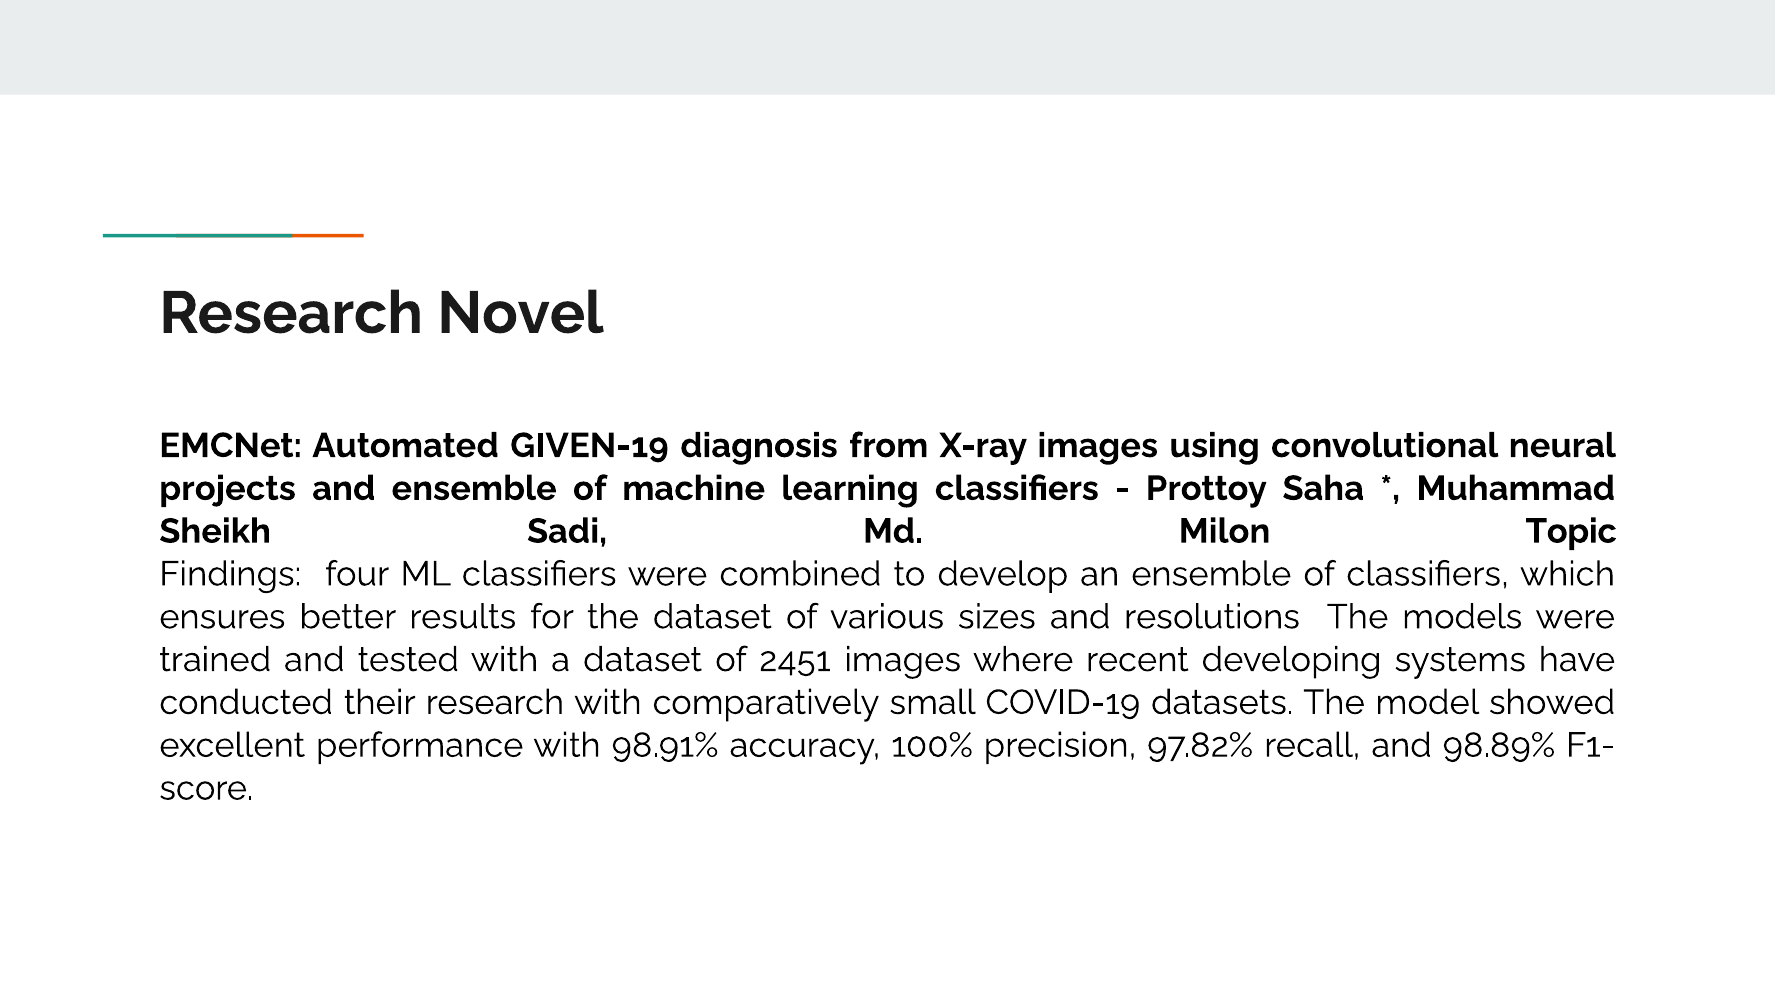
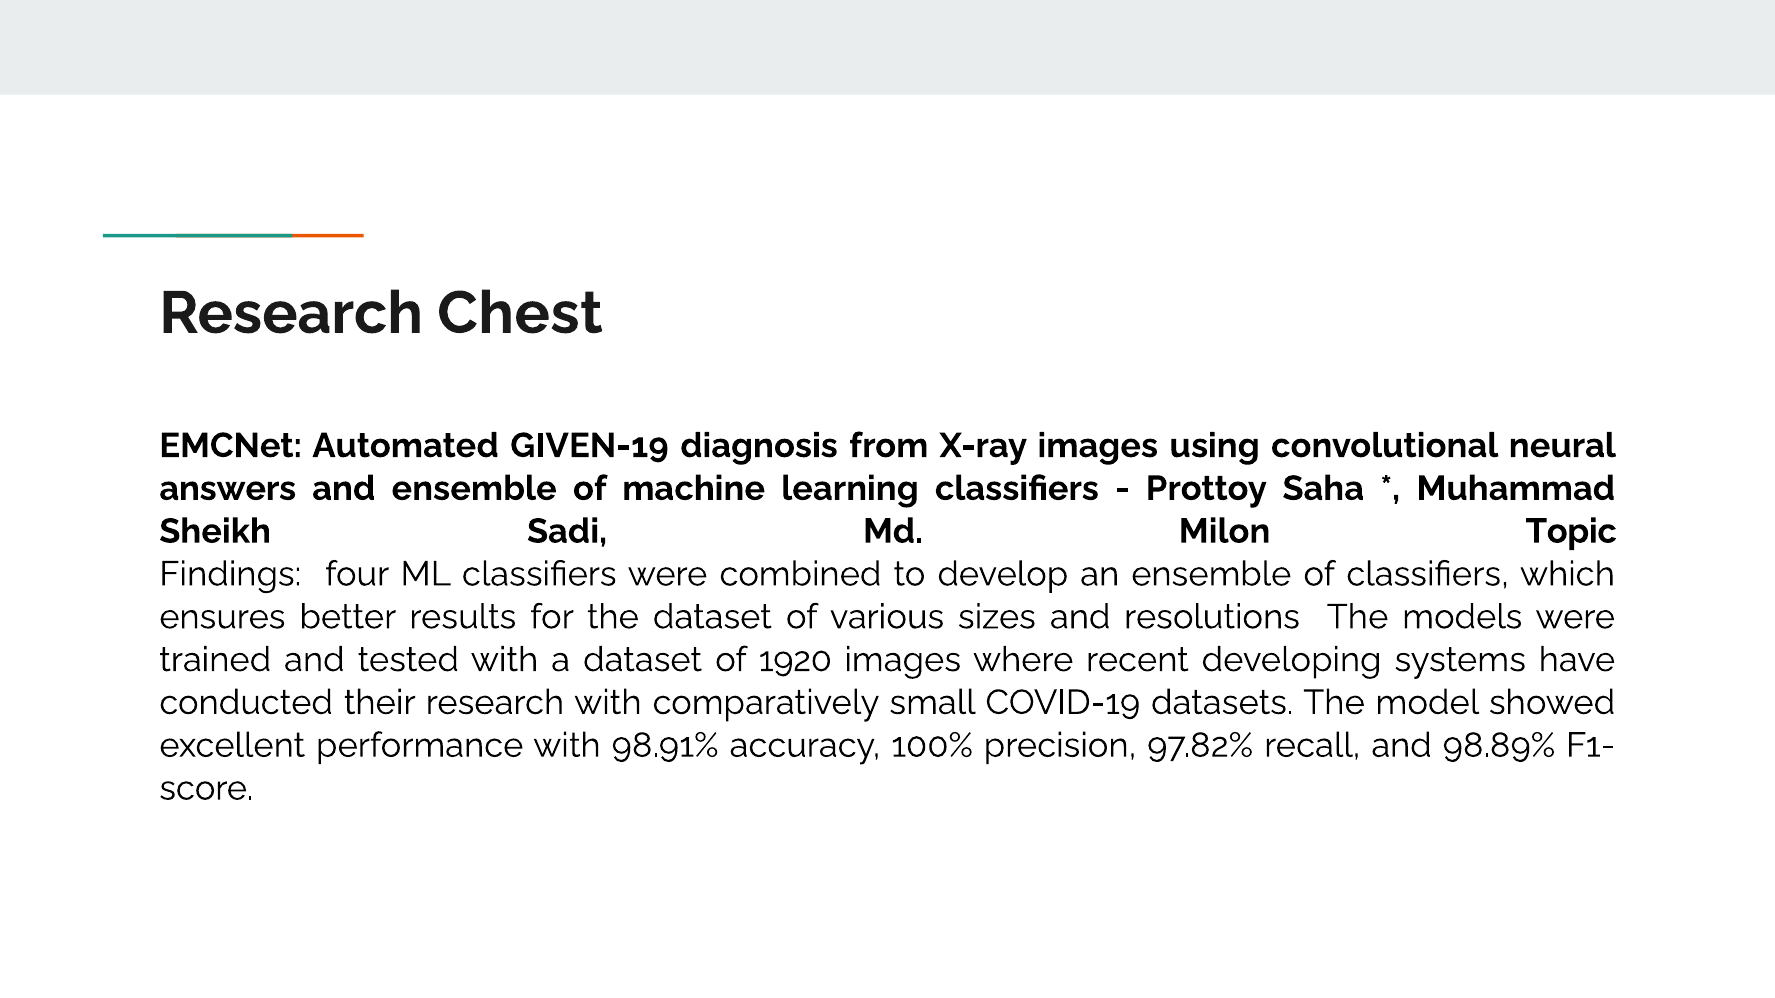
Novel: Novel -> Chest (520, 313)
projects: projects -> answers (228, 489)
2451: 2451 -> 1920 (795, 660)
